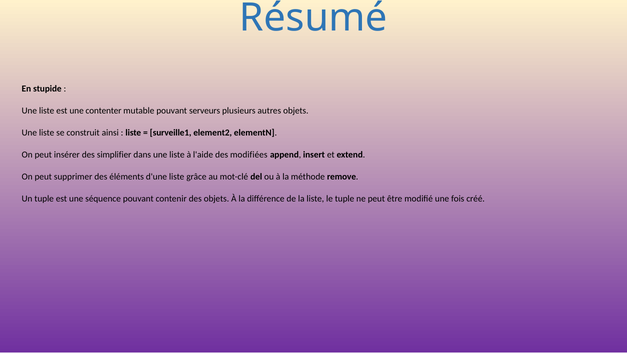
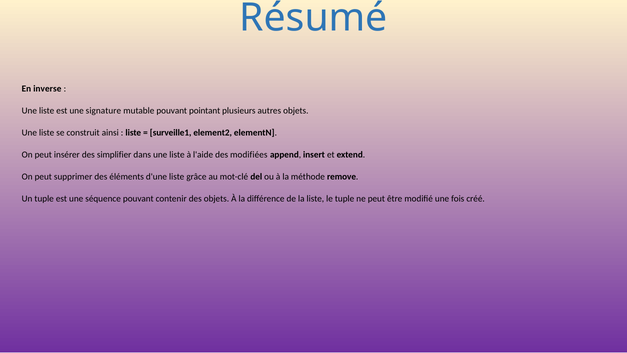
stupide: stupide -> inverse (47, 89)
contenter: contenter -> signature (103, 111)
serveurs: serveurs -> pointant (205, 111)
